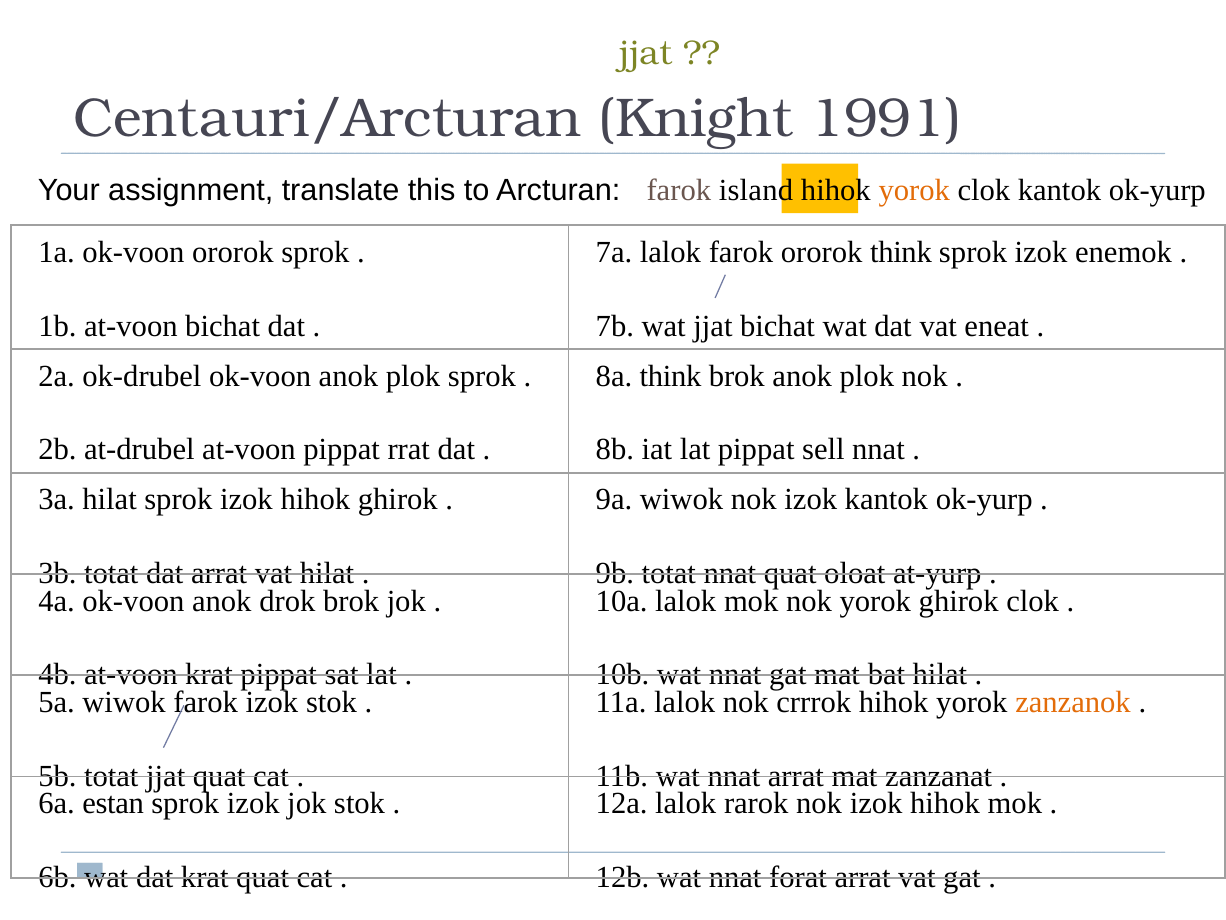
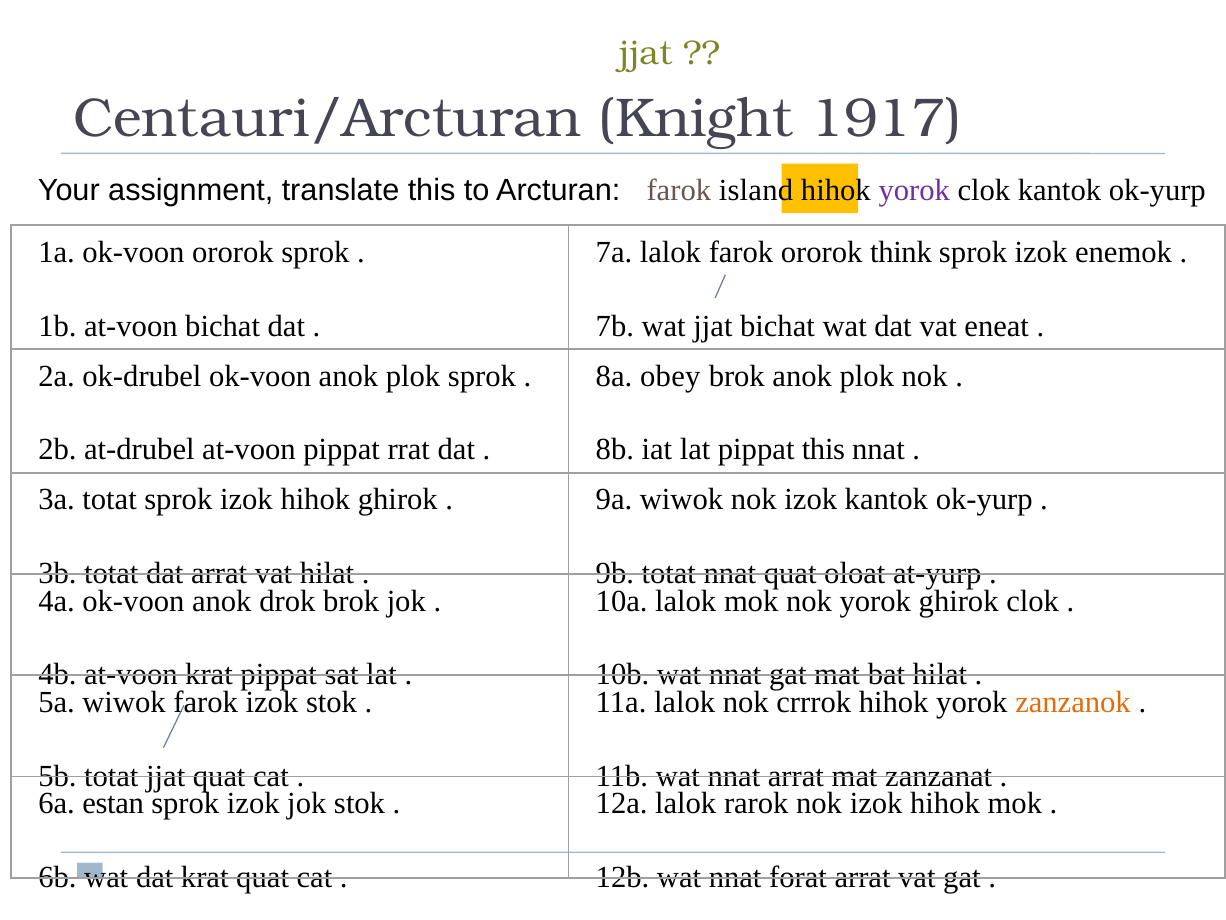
1991: 1991 -> 1917 (886, 118)
yorok colour: orange -> purple (914, 190)
8a think: think -> obey (670, 376)
pippat sell: sell -> this (823, 449)
3a hilat: hilat -> totat (110, 500)
